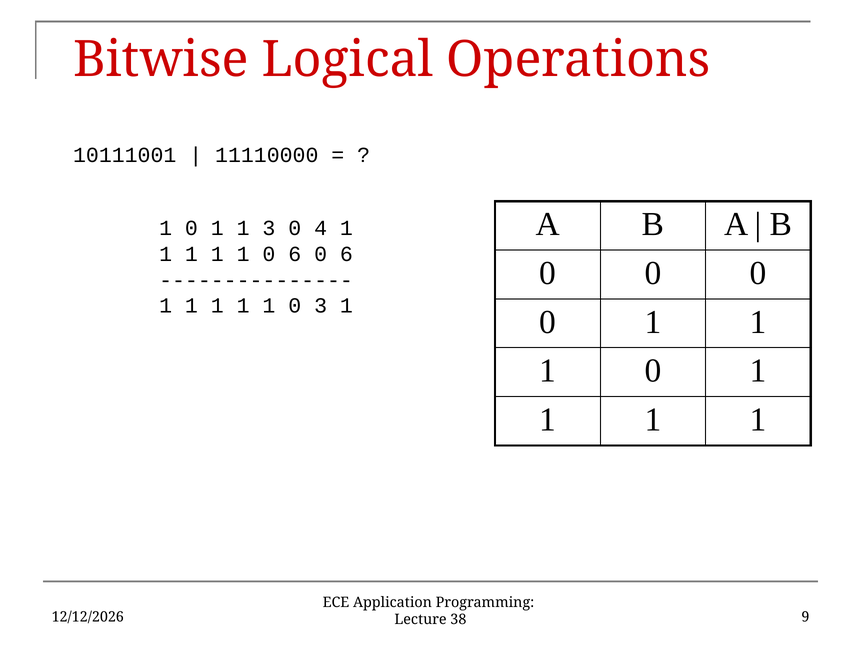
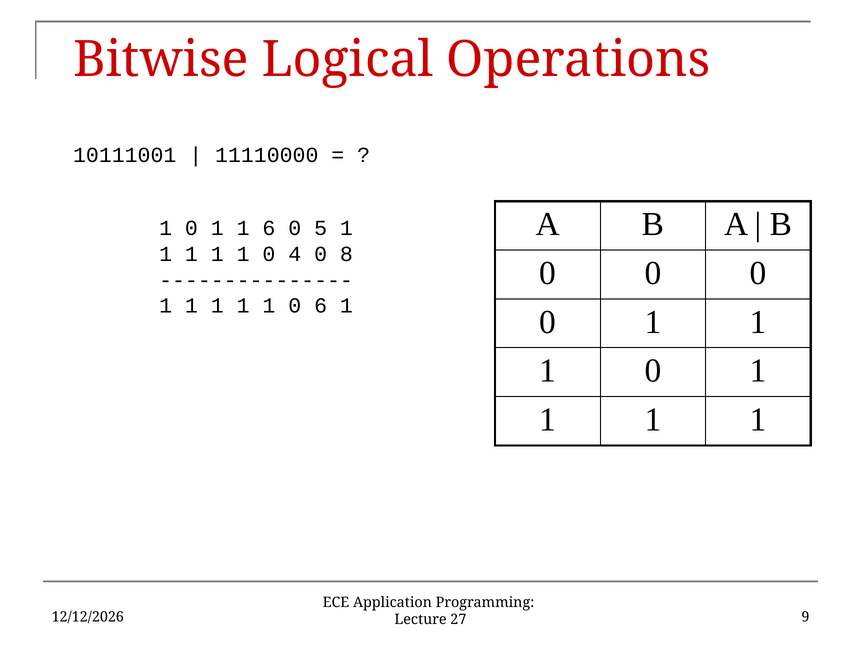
1 3: 3 -> 6 (269, 228)
4: 4 -> 5 (321, 228)
1 0 6: 6 -> 4 (295, 254)
6: 6 -> 8 (346, 254)
0 3: 3 -> 6 (321, 306)
38: 38 -> 27 (458, 619)
